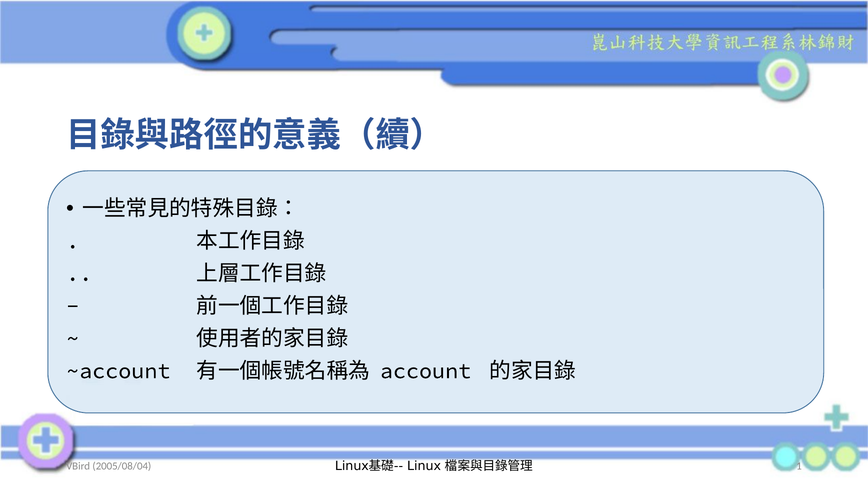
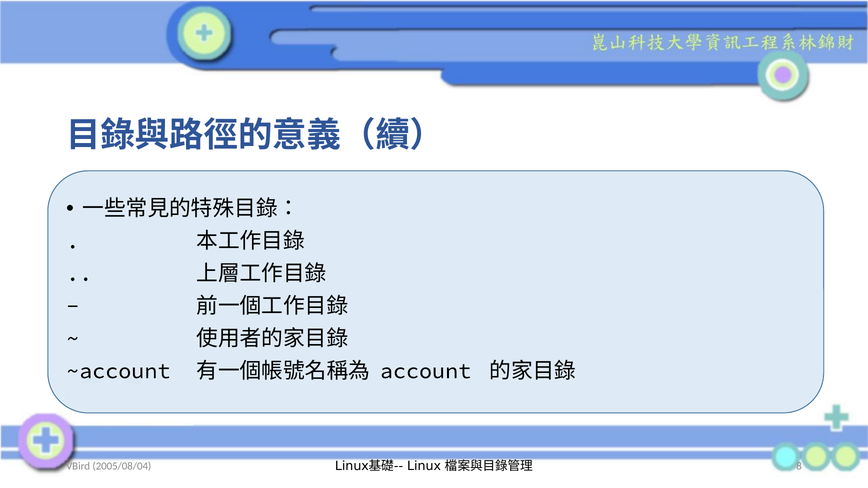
1: 1 -> 8 (799, 466)
